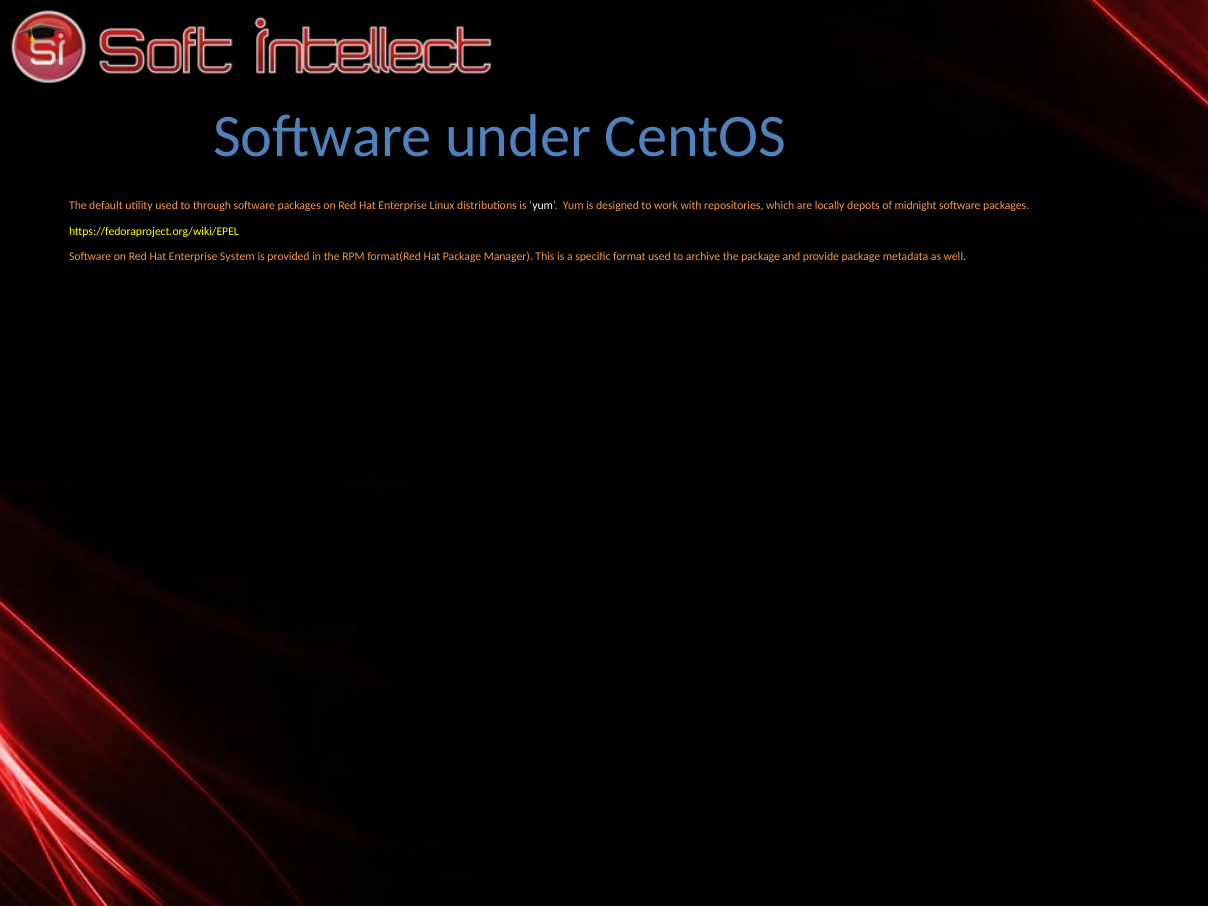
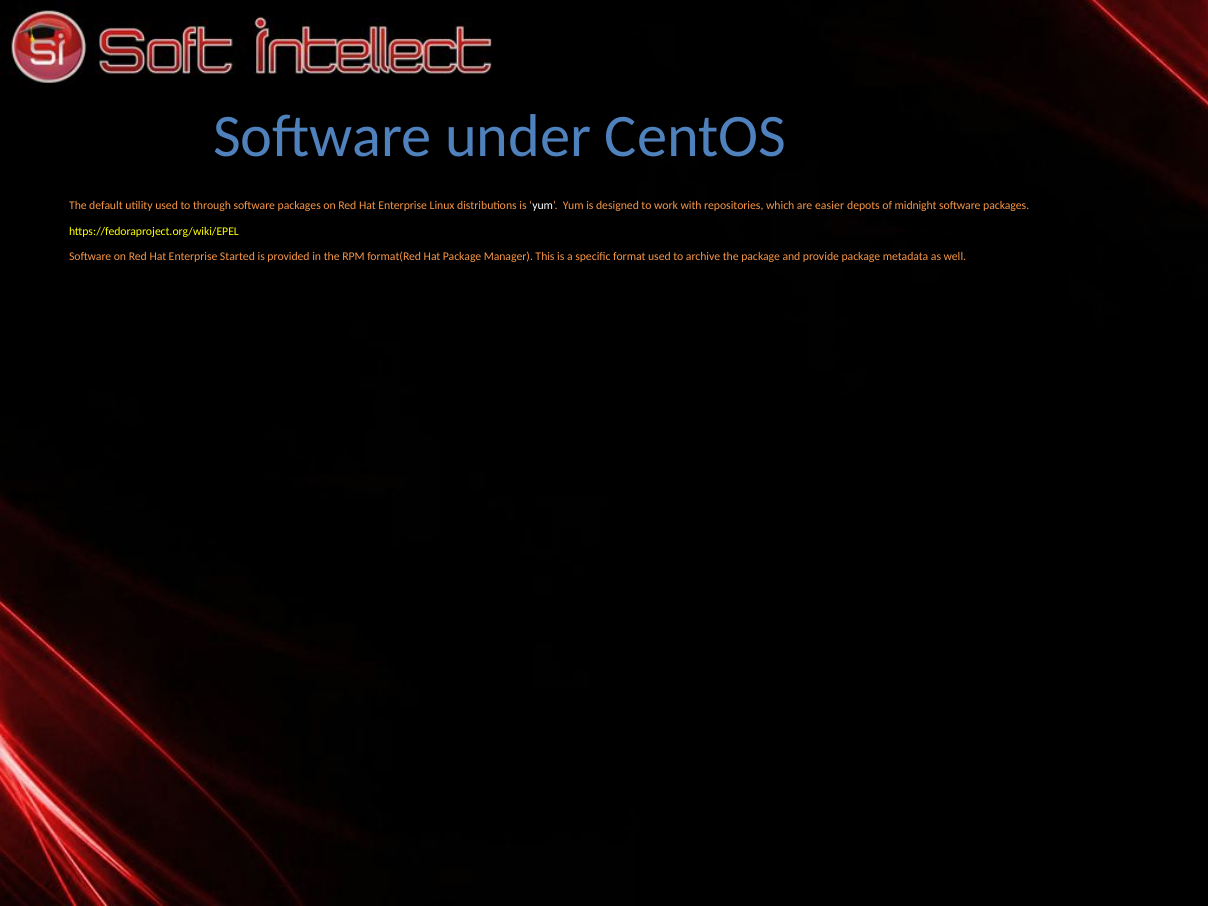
locally: locally -> easier (830, 206)
System: System -> Started (237, 257)
